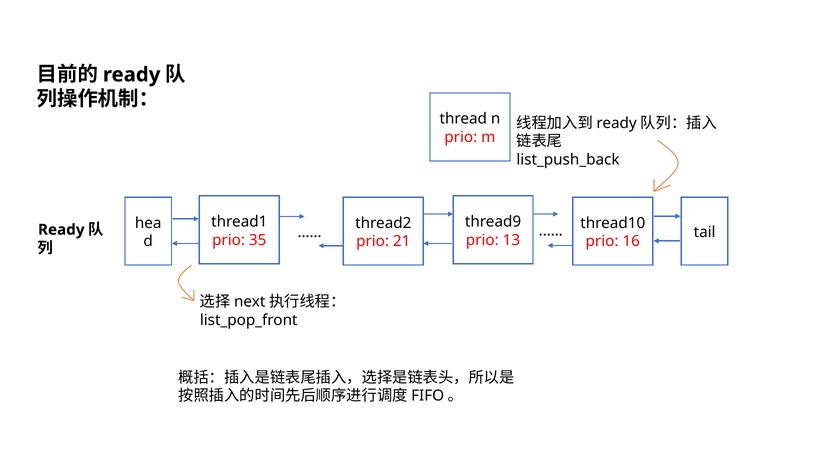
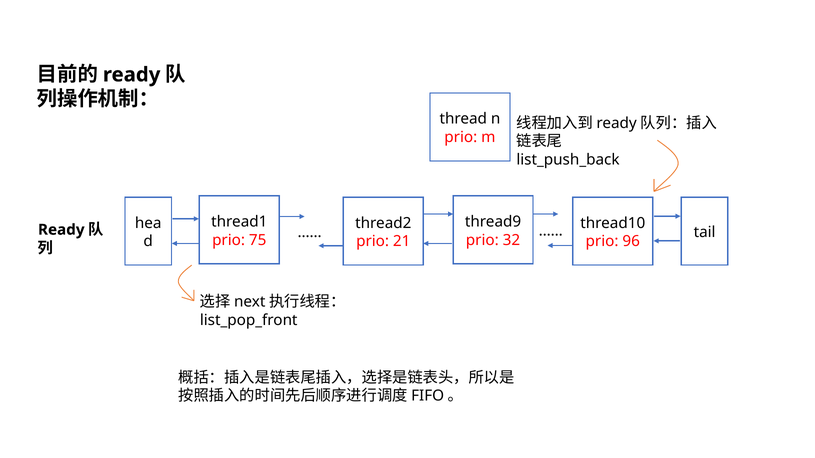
35: 35 -> 75 (258, 240)
13: 13 -> 32 (511, 240)
16: 16 -> 96 (631, 242)
